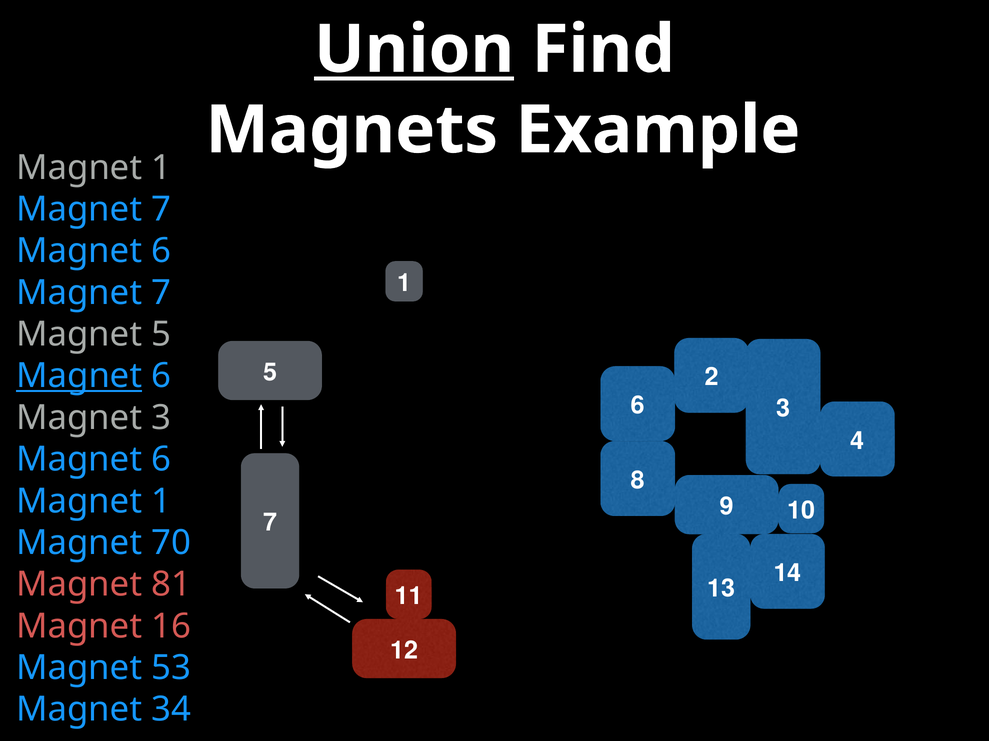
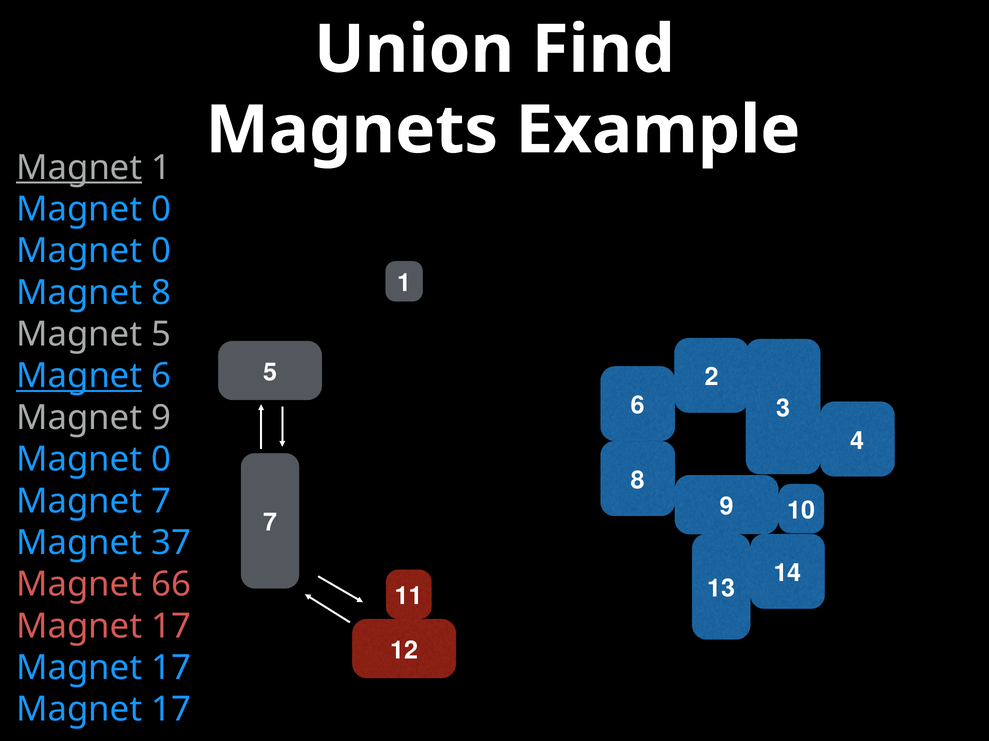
Union underline: present -> none (414, 50)
Magnet underline: none -> present (79, 168)
7: 7 -> 0 (161, 210)
6: 6 -> 0 (161, 251)
7: 7 -> 8 (161, 293)
Magnet 3: 3 -> 9 (161, 418)
6: 6 -> 0 (161, 460)
1: 1 -> 7 (161, 502)
70: 70 -> 37 (171, 543)
81: 81 -> 66 (171, 585)
16: 16 -> 17 (171, 627)
53: 53 -> 17 (171, 668)
34: 34 -> 17 (171, 710)
